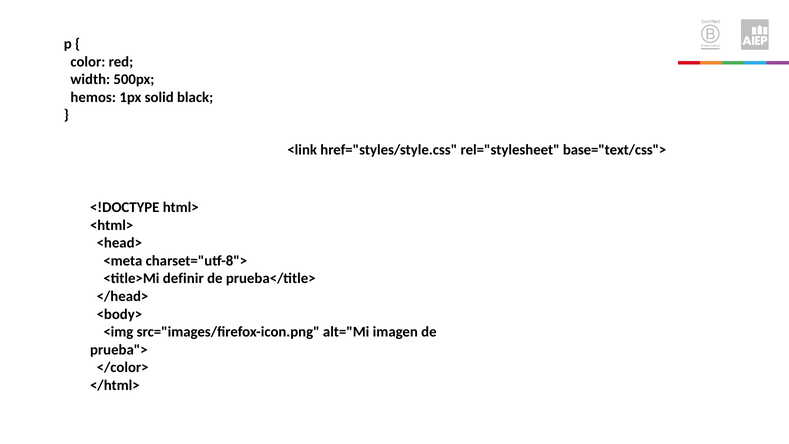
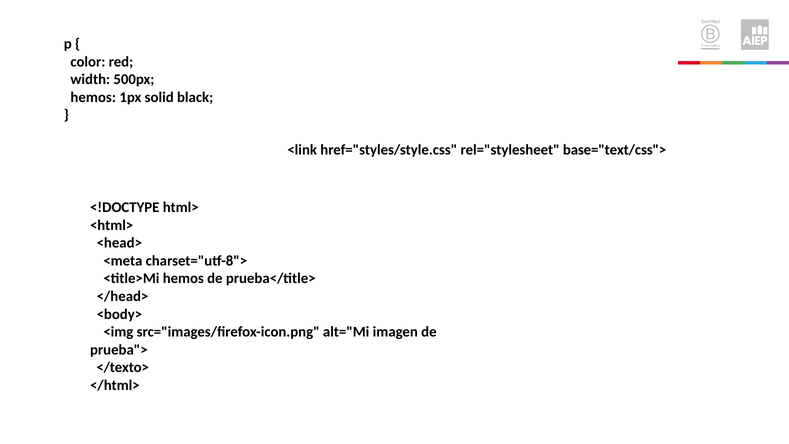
<title>Mi definir: definir -> hemos (183, 278)
</color>: </color> -> </texto> (123, 367)
